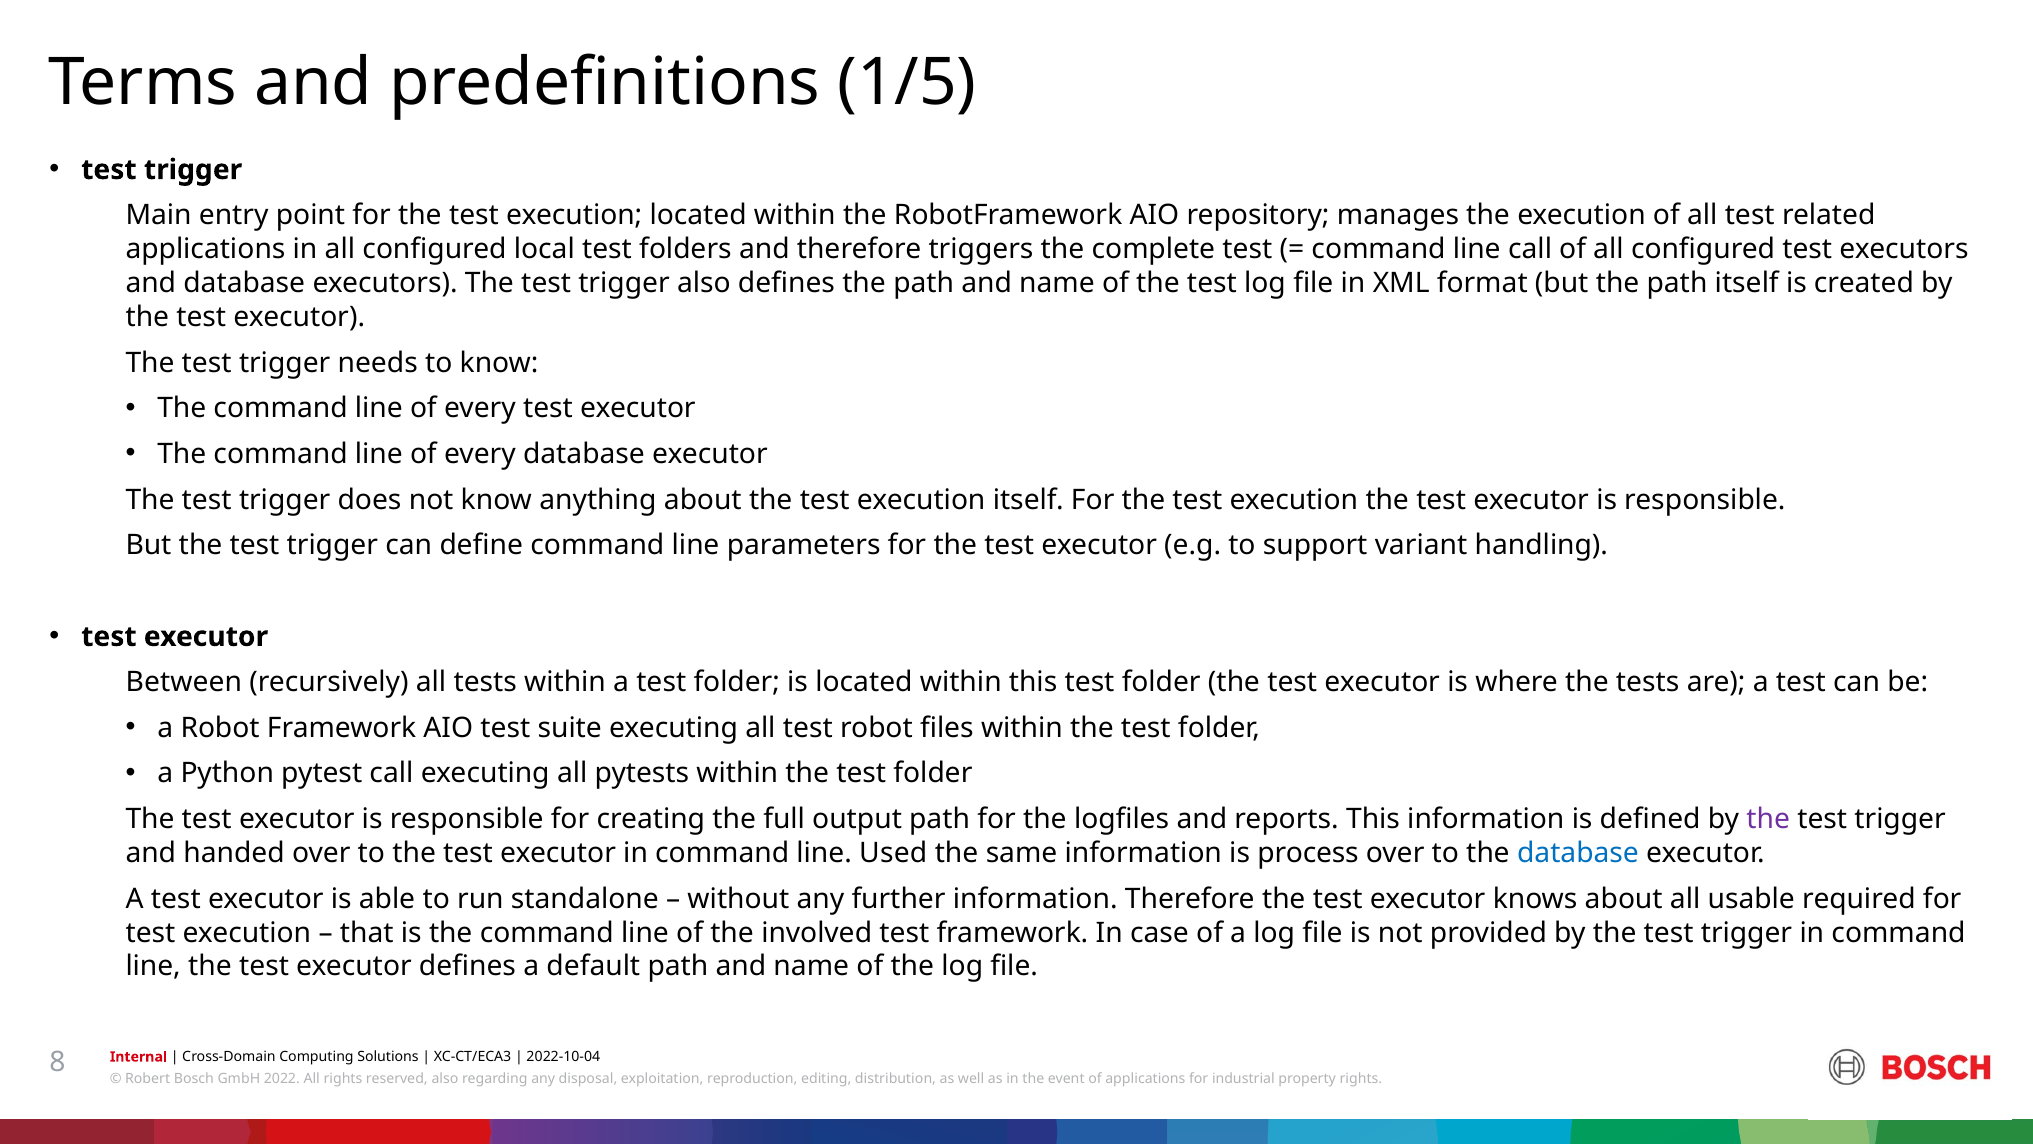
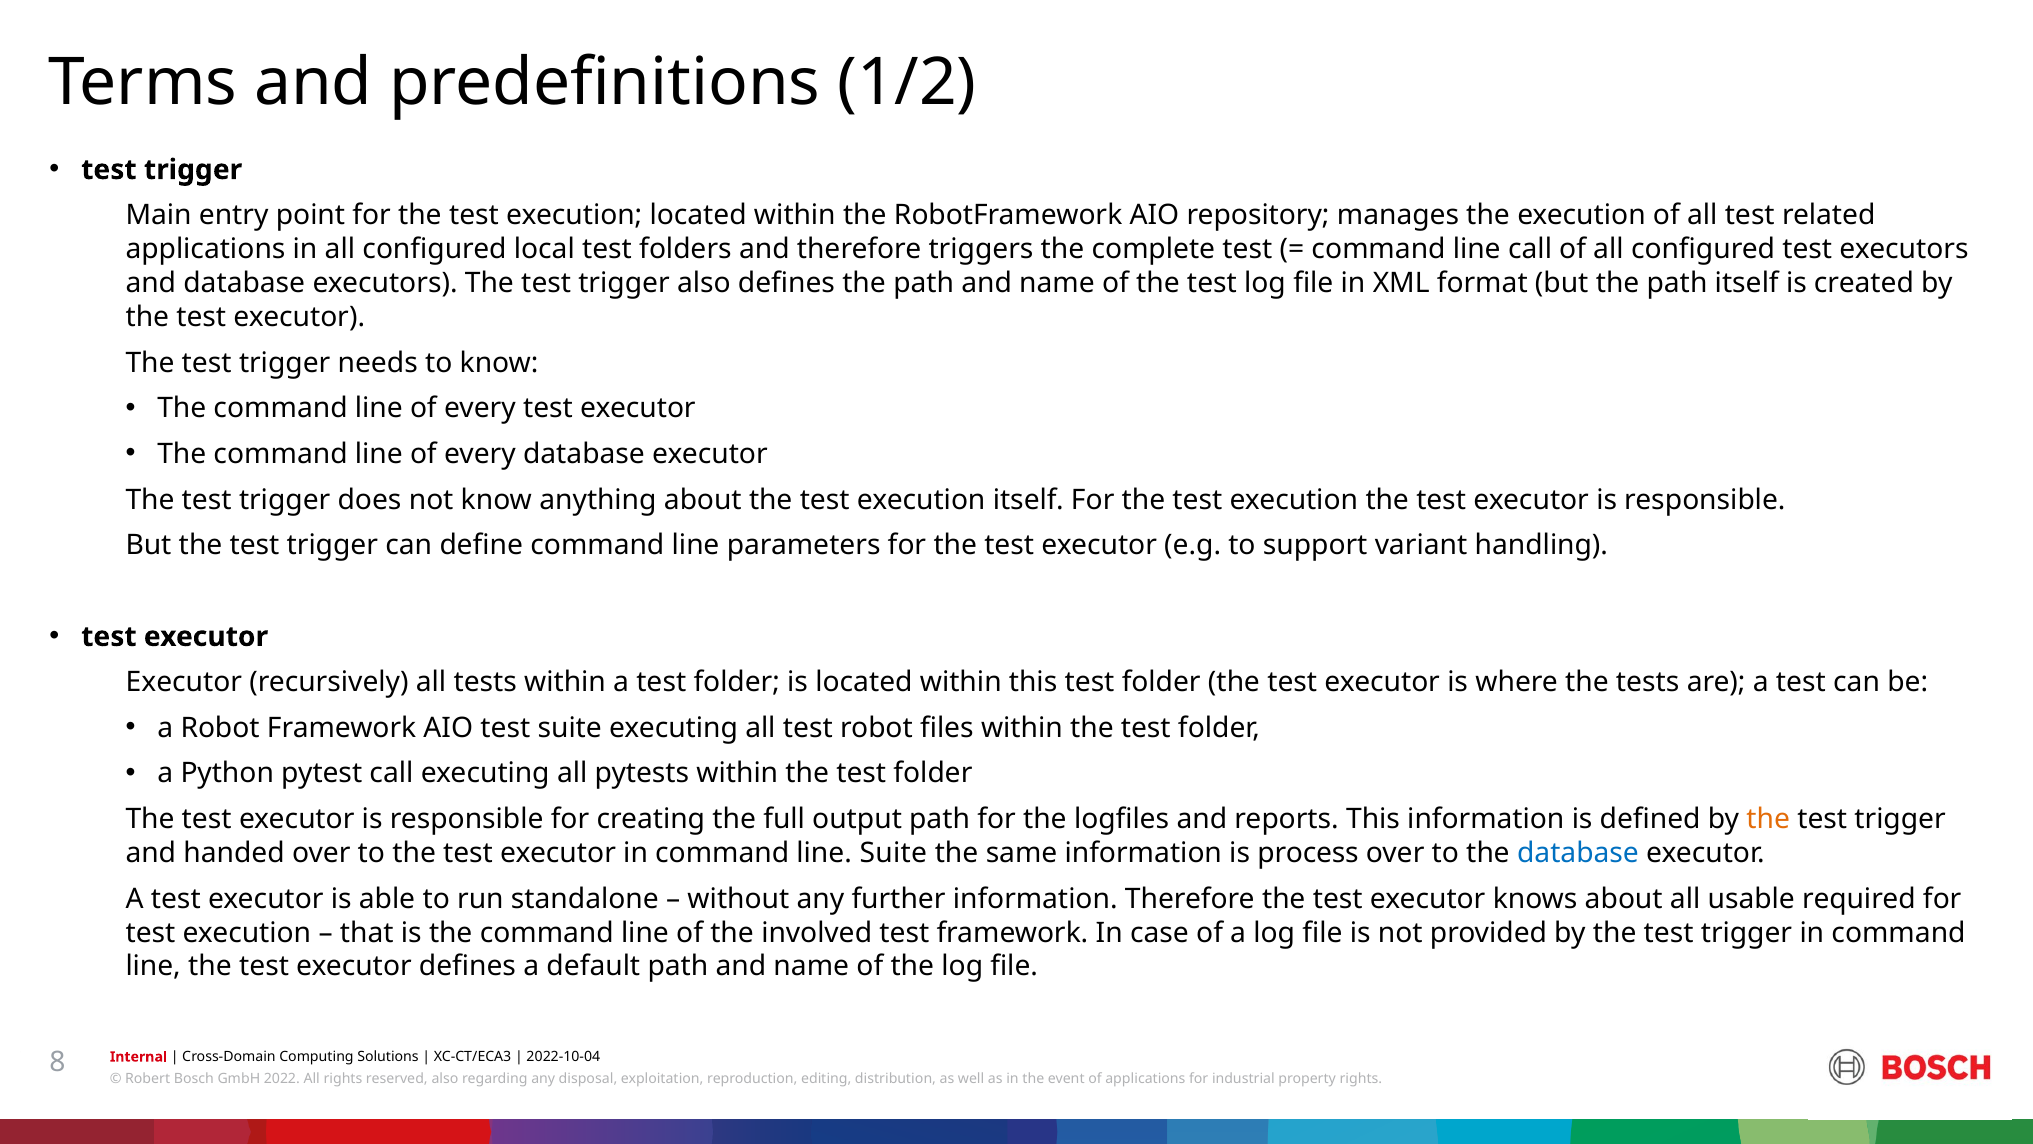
1/5: 1/5 -> 1/2 (907, 83)
Between: Between -> Executor (184, 682)
the colour: purple -> orange (1768, 819)
line Used: Used -> Suite (893, 853)
